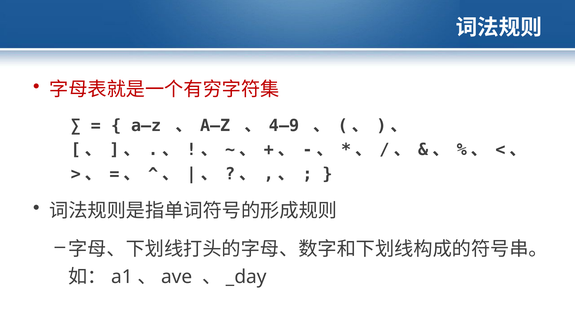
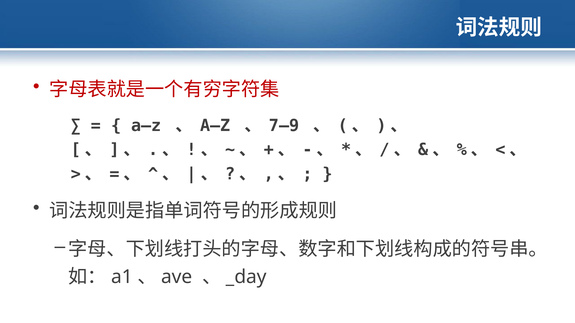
4—9: 4—9 -> 7—9 (284, 126)
